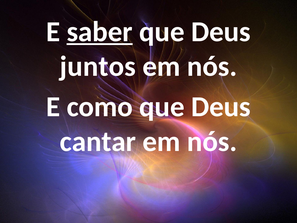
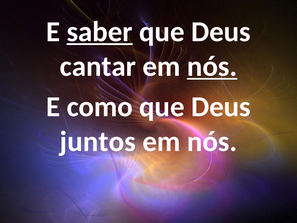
juntos: juntos -> cantar (98, 66)
nós underline: none -> present (212, 66)
cantar: cantar -> juntos (98, 141)
